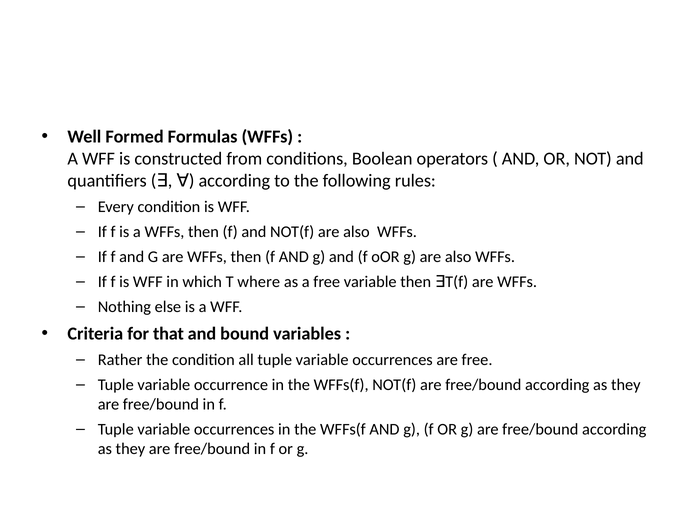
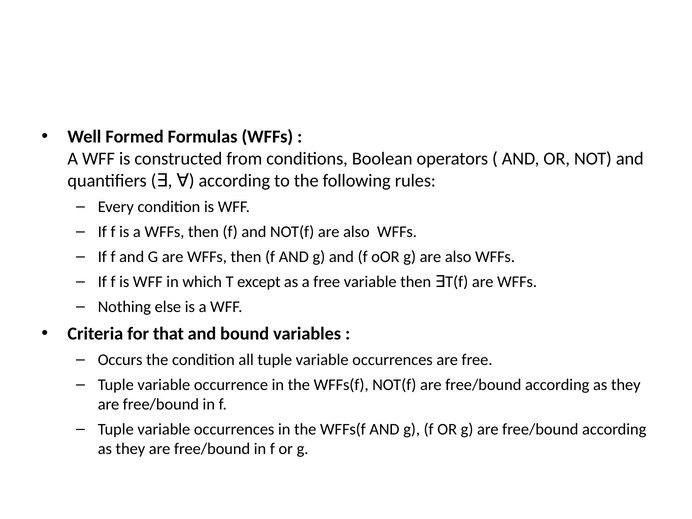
where: where -> except (259, 282)
Rather: Rather -> Occurs (120, 360)
